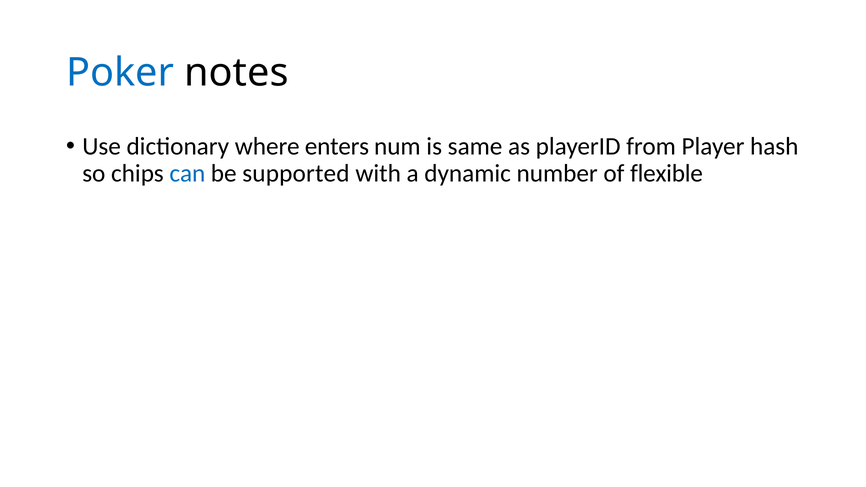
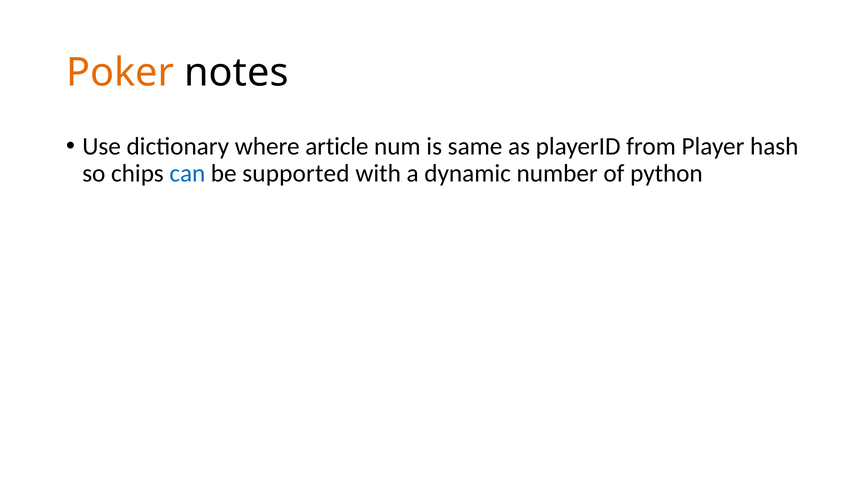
Poker colour: blue -> orange (120, 73)
enters: enters -> article (337, 146)
flexible: flexible -> python (666, 174)
